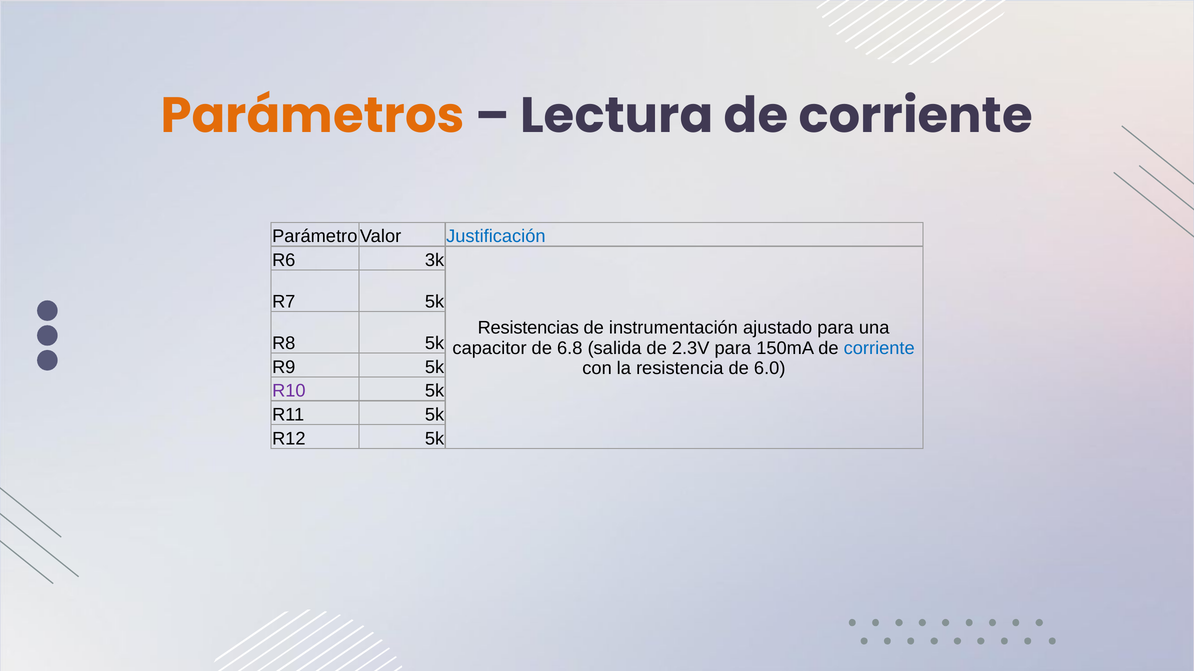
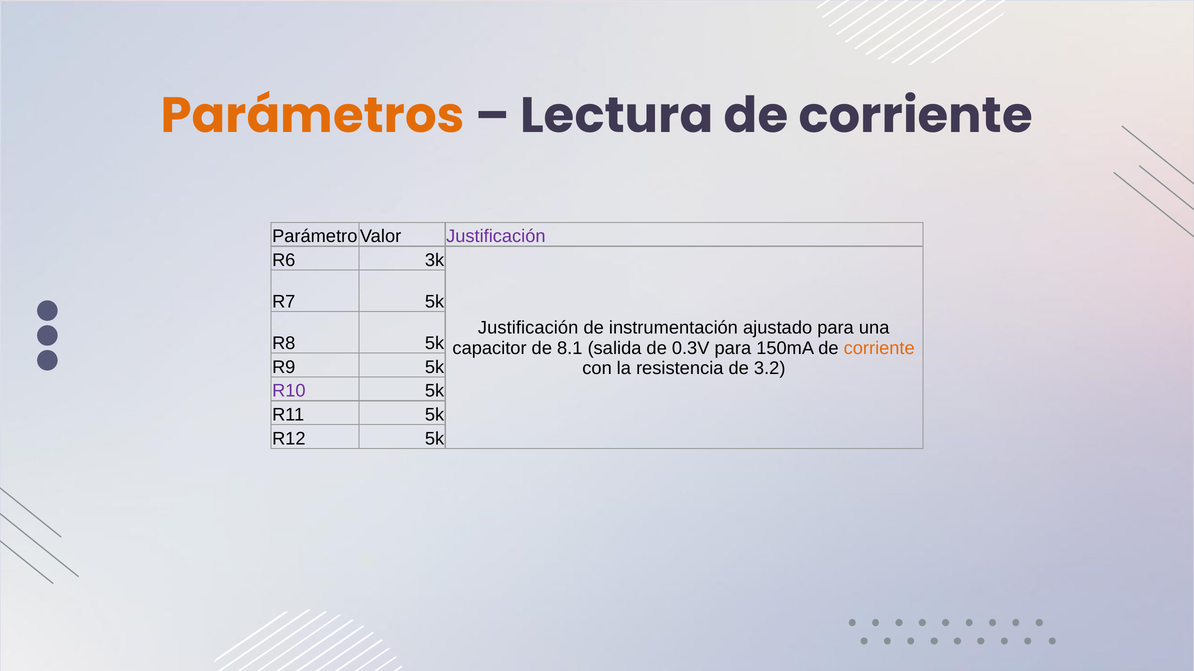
Justificación colour: blue -> purple (496, 237)
Resistencias: Resistencias -> Justificación (528, 328)
6.8: 6.8 -> 8.1 (570, 349)
2.3V: 2.3V -> 0.3V (691, 349)
corriente colour: blue -> orange (879, 349)
6.0: 6.0 -> 3.2 (770, 369)
